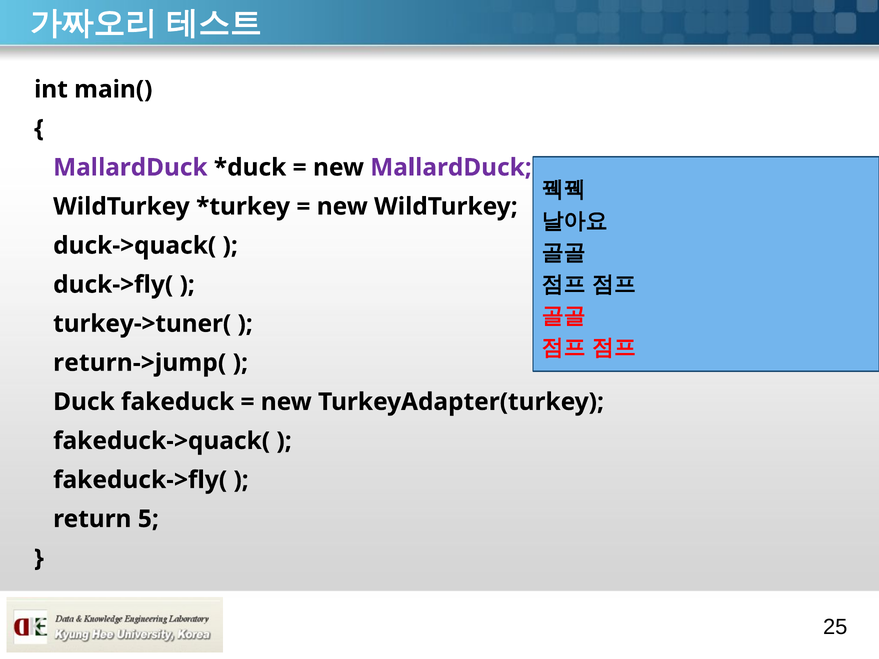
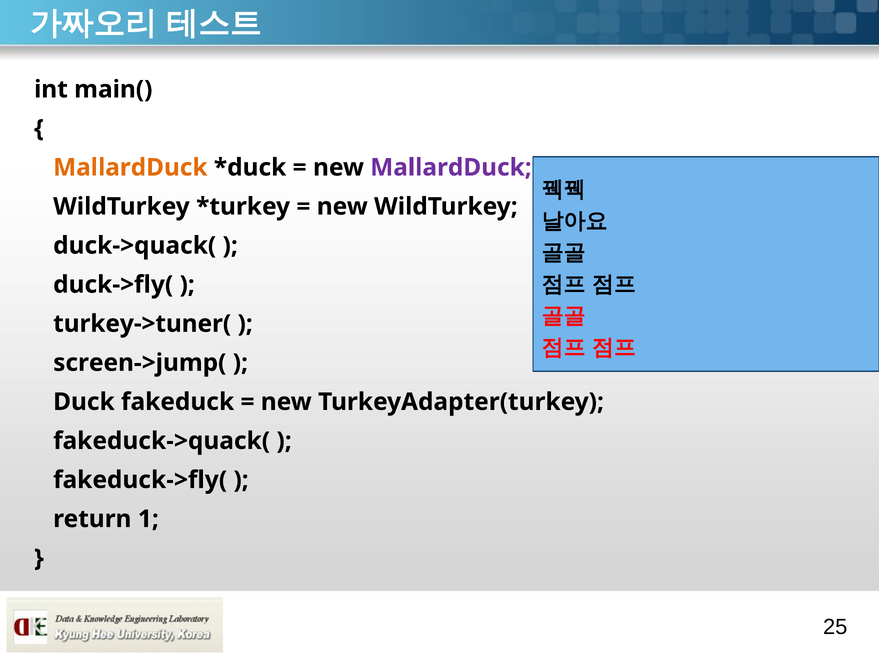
MallardDuck colour: purple -> orange (130, 168)
return->jump(: return->jump( -> screen->jump( (140, 363)
5: 5 -> 1 (148, 519)
